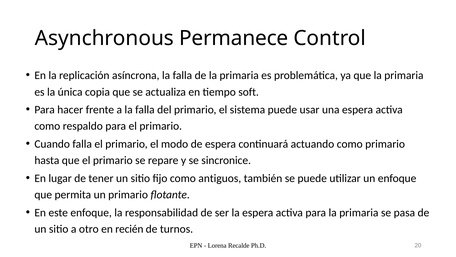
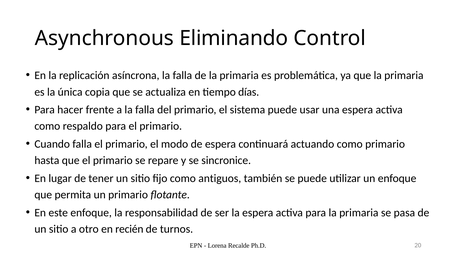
Permanece: Permanece -> Eliminando (234, 38)
soft: soft -> días (249, 92)
